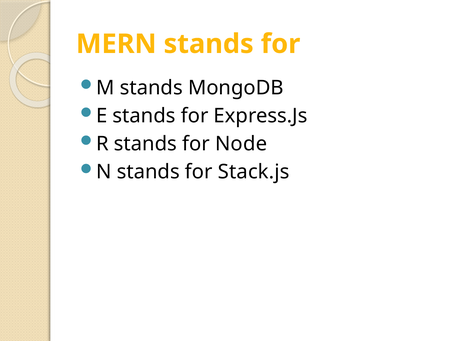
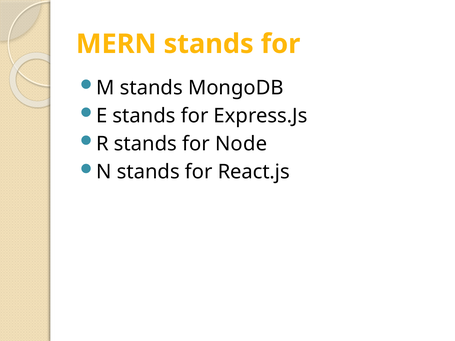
Stack.js: Stack.js -> React.js (254, 172)
